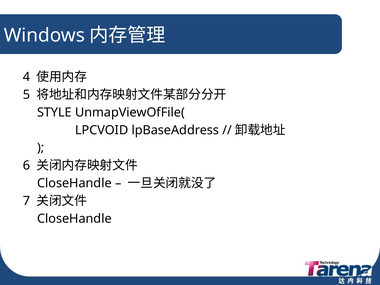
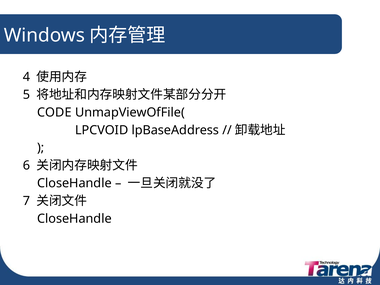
STYLE: STYLE -> CODE (54, 112)
